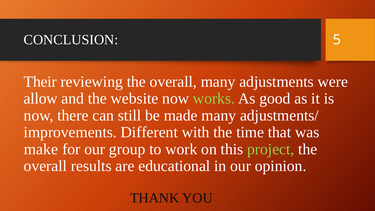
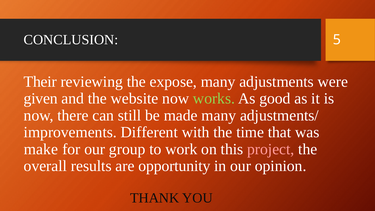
reviewing the overall: overall -> expose (173, 82)
allow: allow -> given (41, 98)
project colour: light green -> pink (271, 149)
educational: educational -> opportunity (174, 166)
